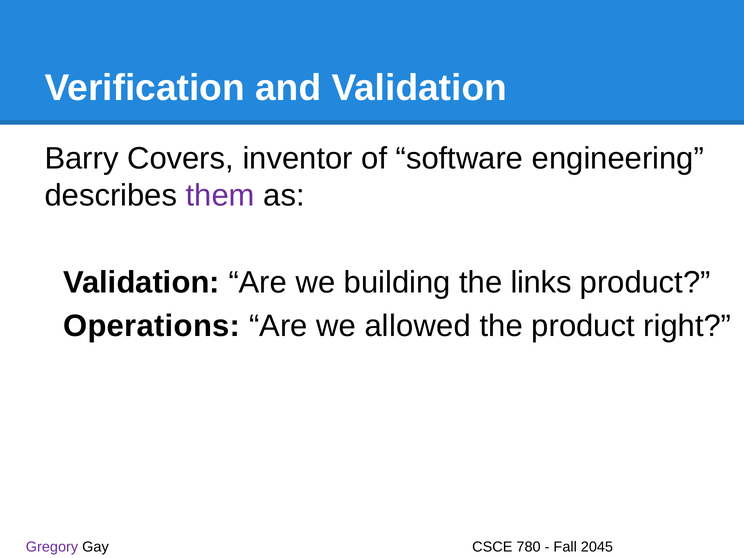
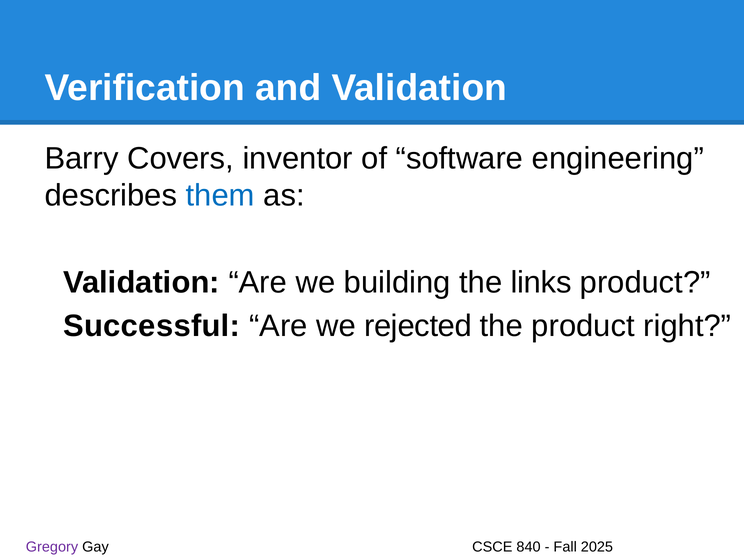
them colour: purple -> blue (220, 196)
Operations: Operations -> Successful (152, 326)
allowed: allowed -> rejected (418, 326)
780: 780 -> 840 (529, 547)
2045: 2045 -> 2025 (597, 547)
